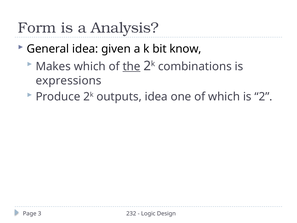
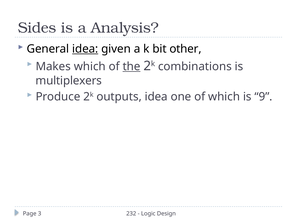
Form: Form -> Sides (37, 28)
idea underline: none -> present (85, 49)
know: know -> other (185, 49)
expressions: expressions -> multiplexers (69, 81)
2: 2 -> 9 (263, 97)
